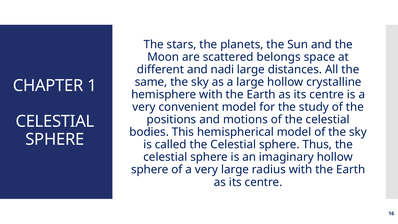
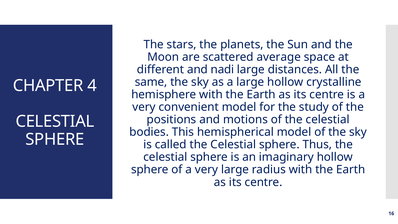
belongs: belongs -> average (279, 57)
1: 1 -> 4 (92, 86)
